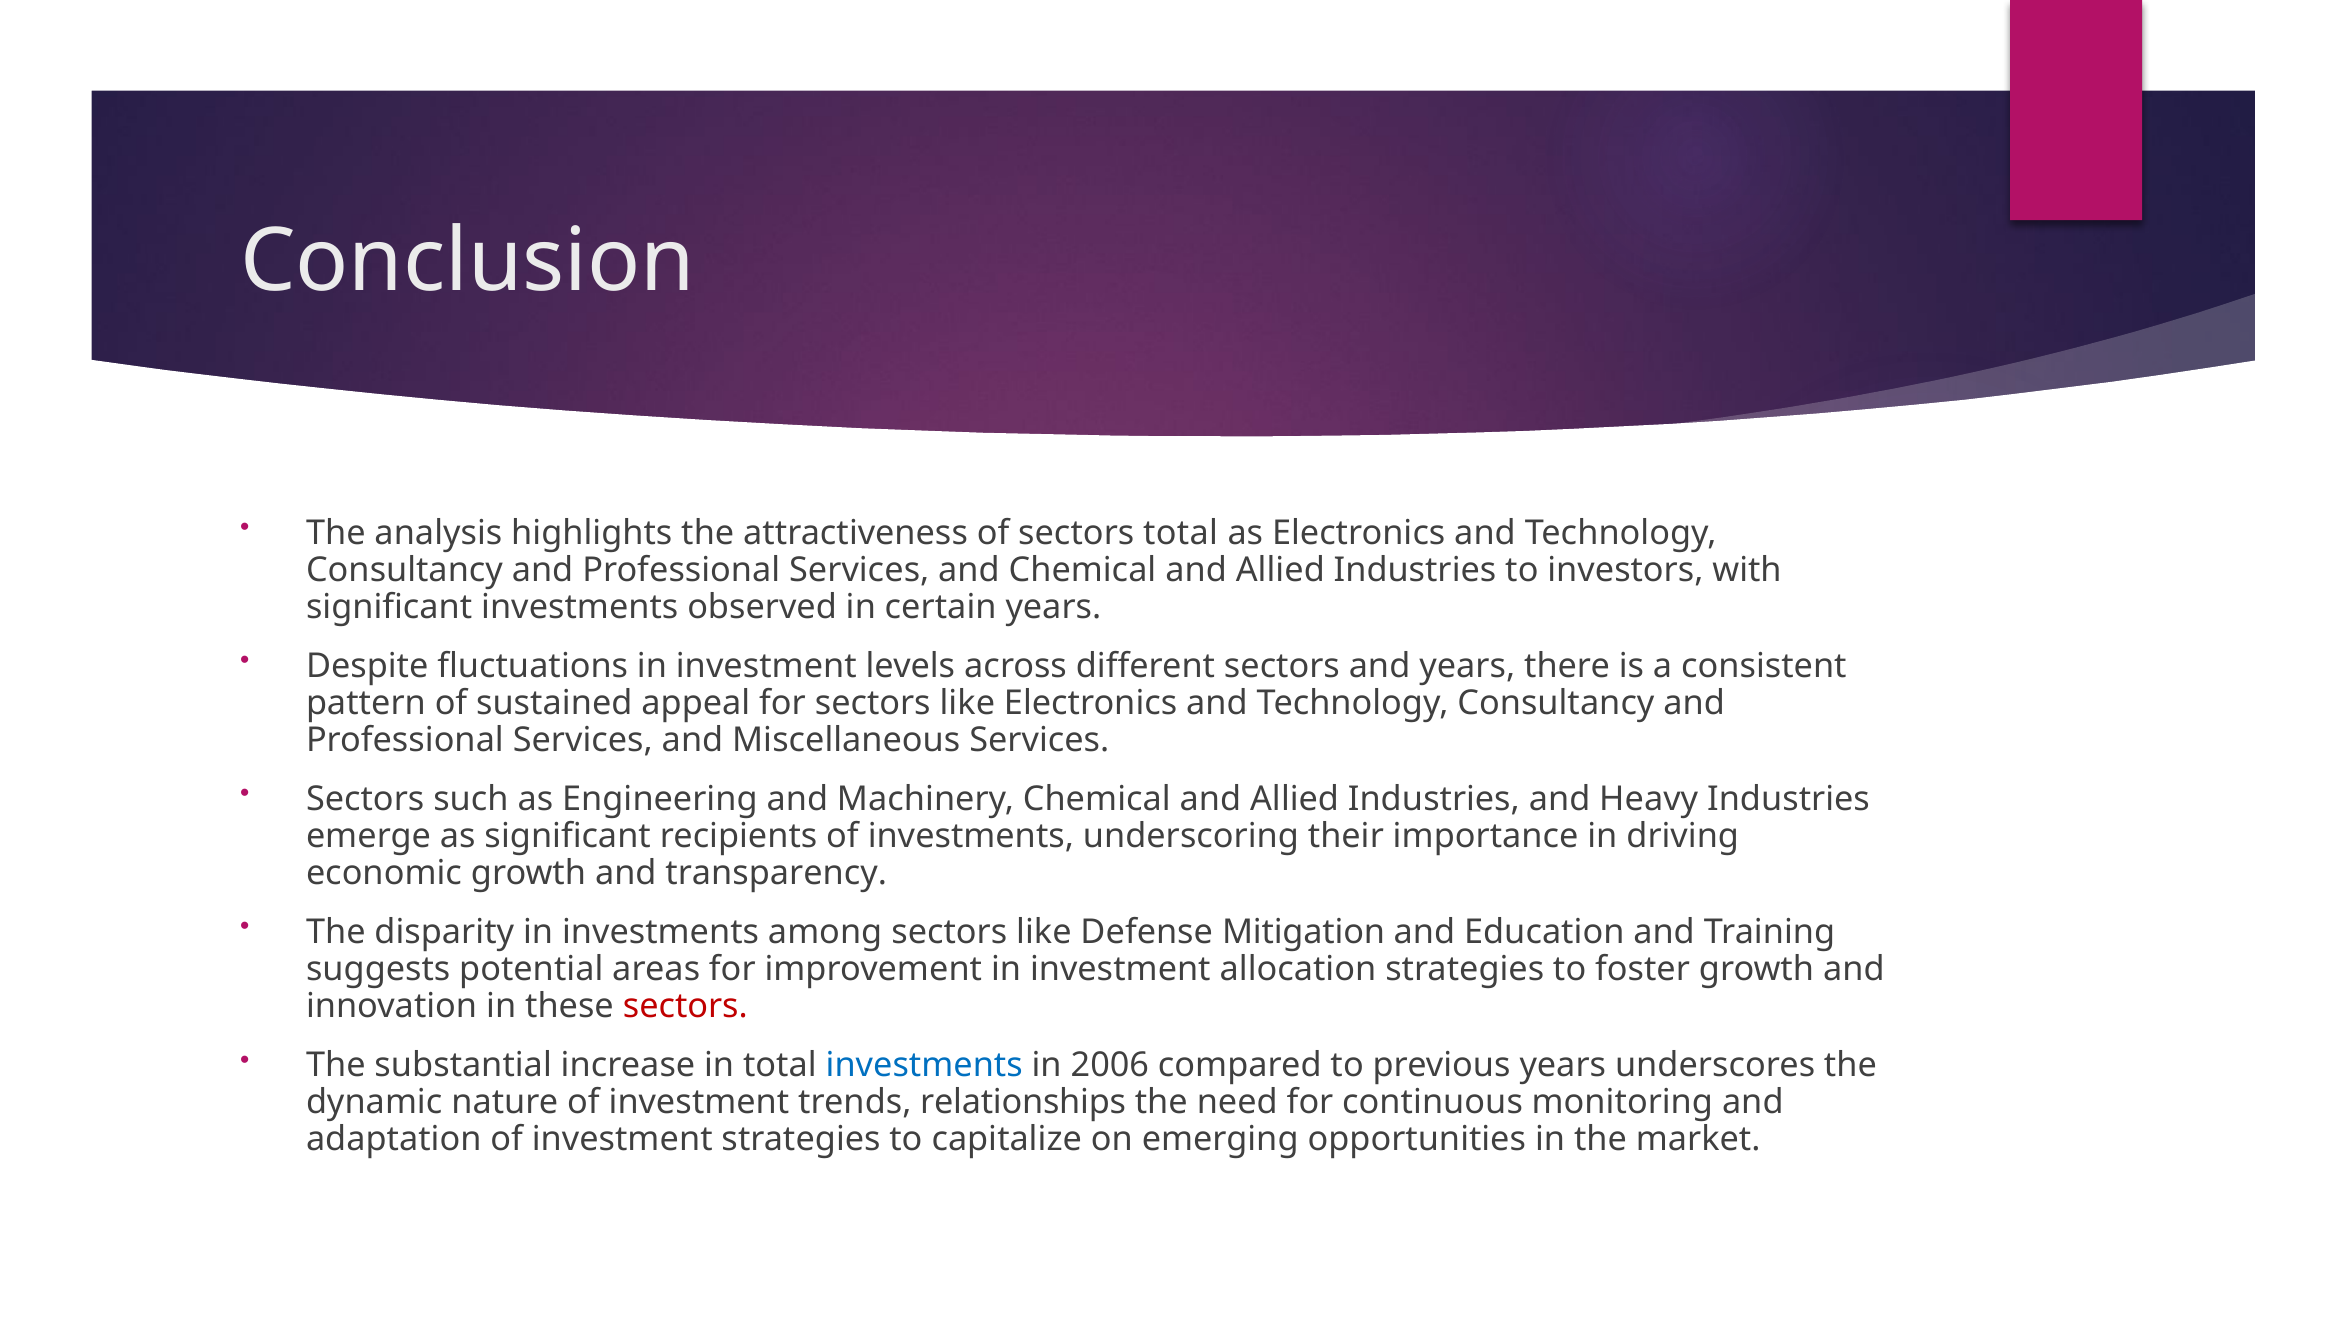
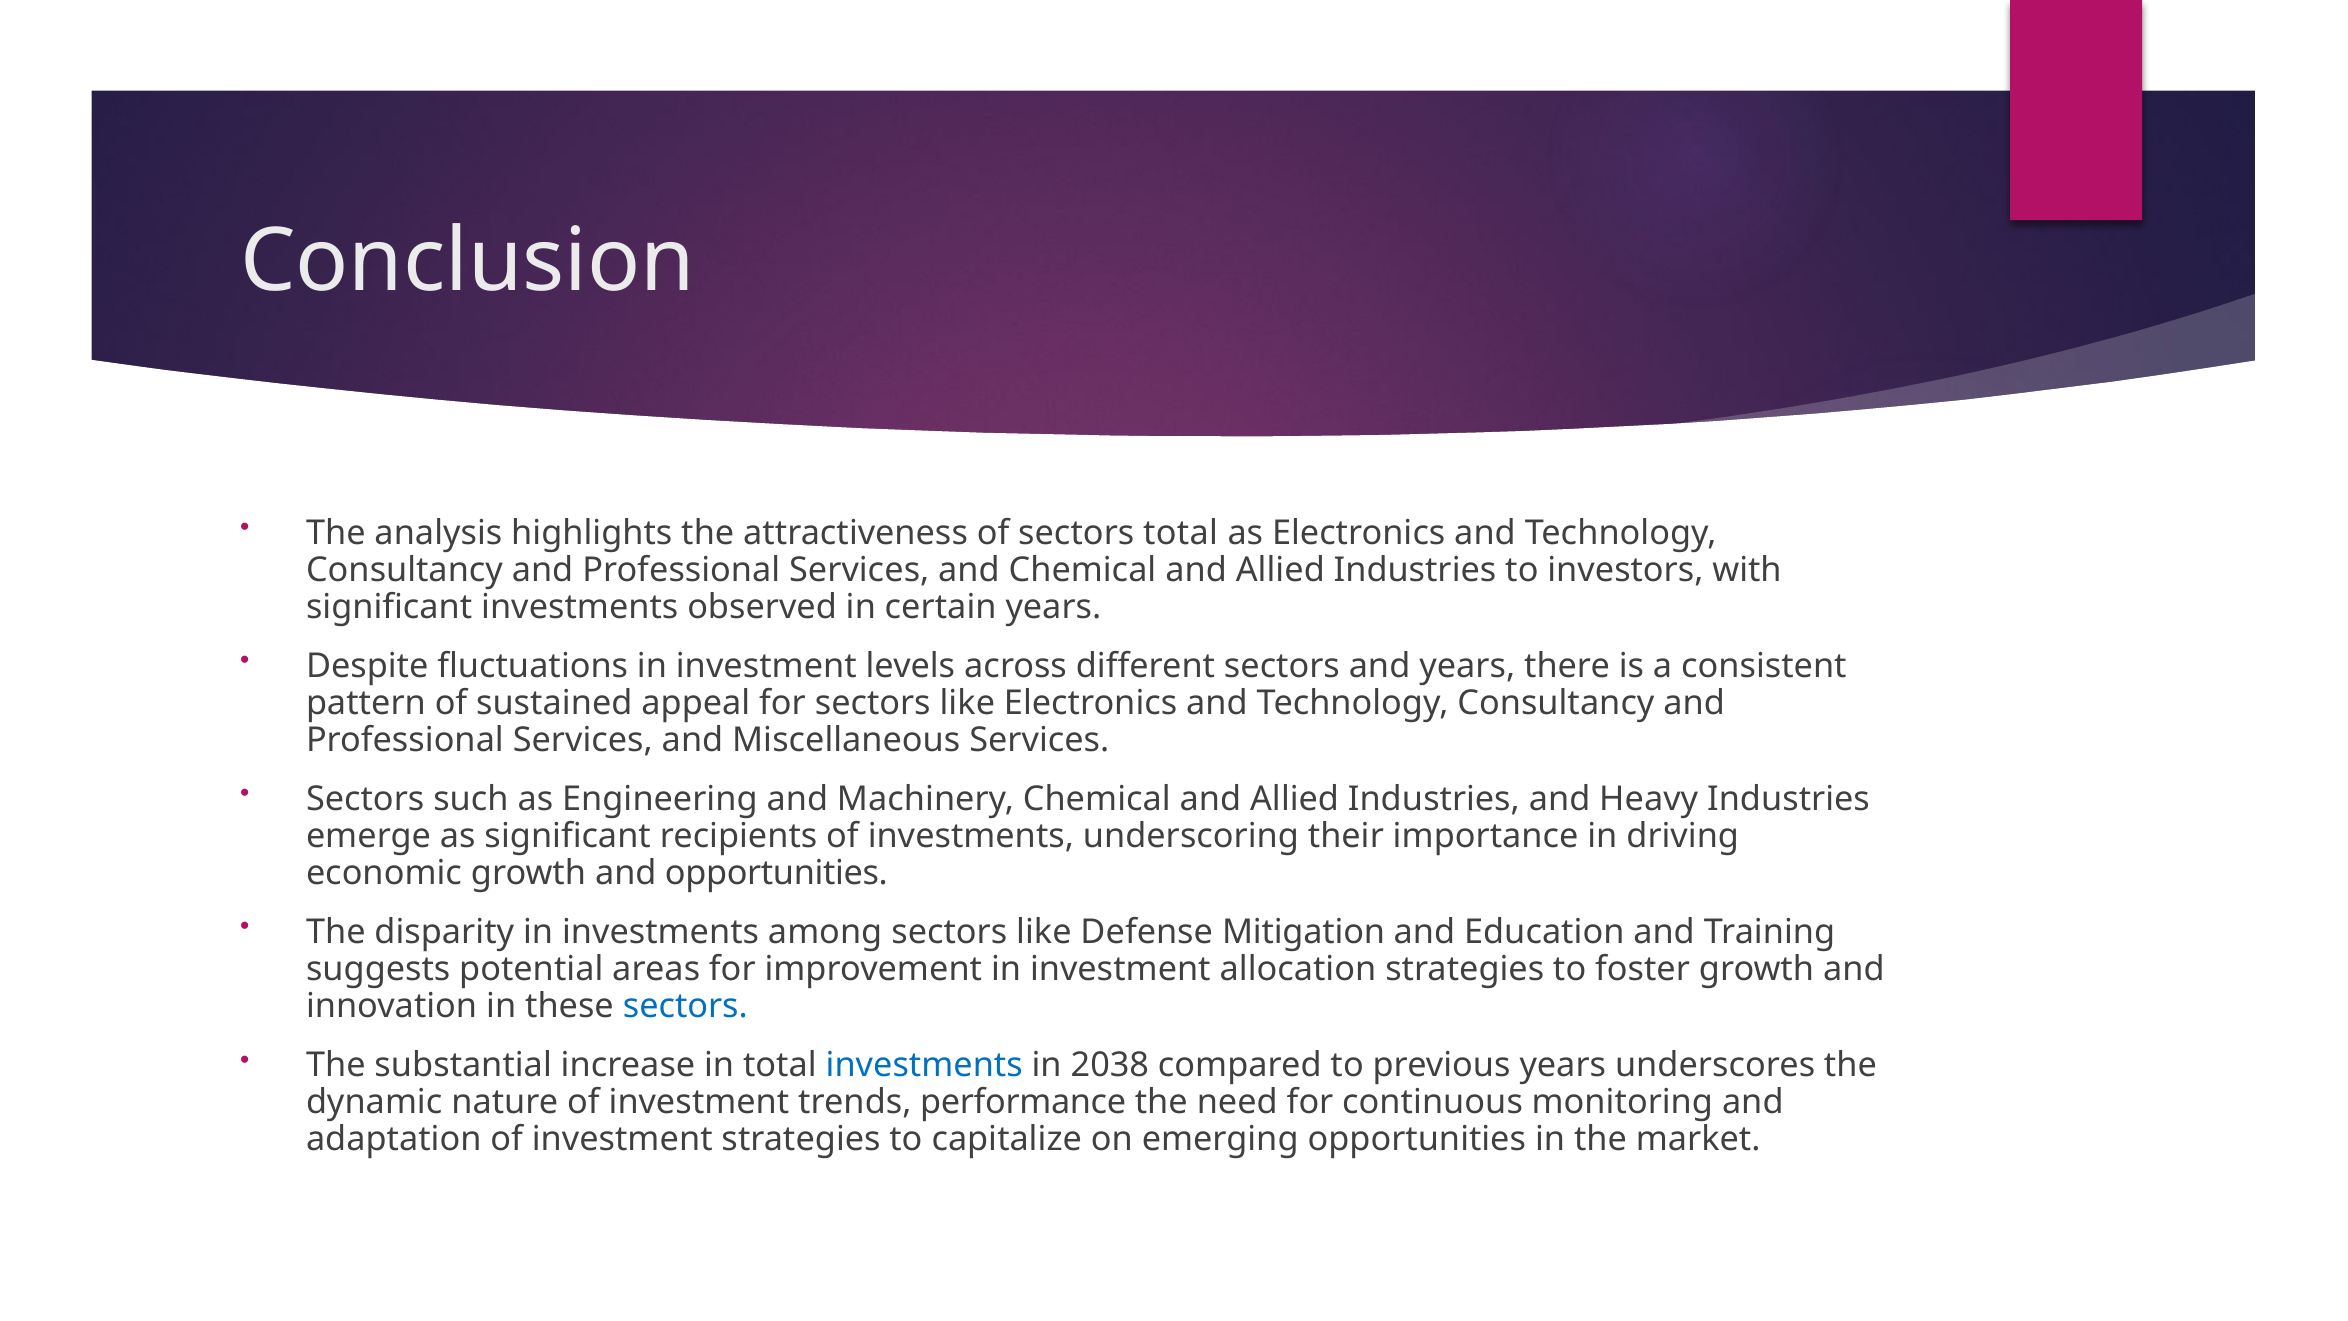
and transparency: transparency -> opportunities (776, 873)
sectors colour: red -> blue (685, 1006)
2006: 2006 -> 2038 (1110, 1065)
relationships: relationships -> performance (1023, 1102)
